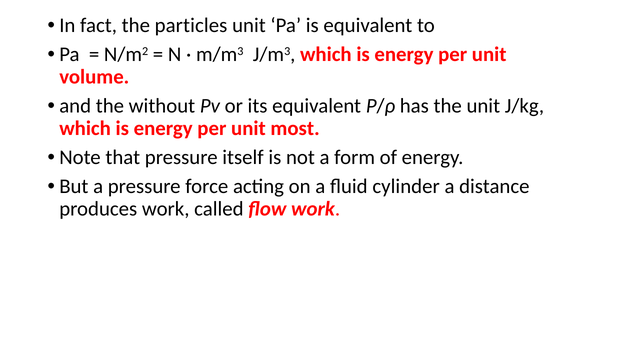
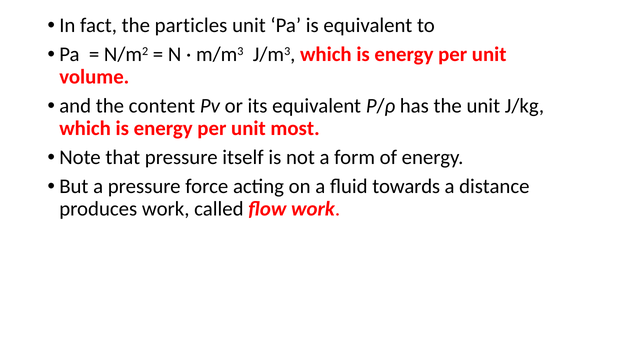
without: without -> content (162, 106)
cylinder: cylinder -> towards (406, 186)
